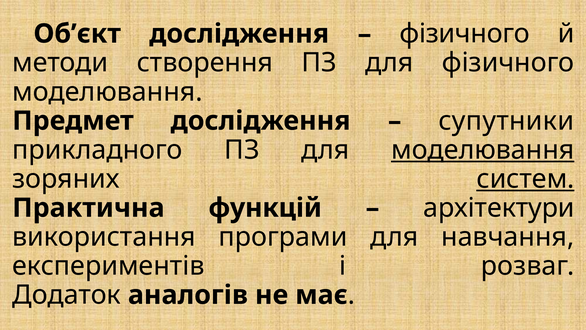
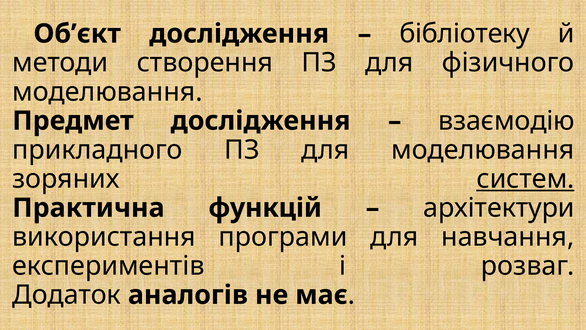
фізичного: фізичного -> бібліотеку (465, 34)
супутники: супутники -> взаємодію (506, 121)
моделювання underline: present -> none (483, 150)
